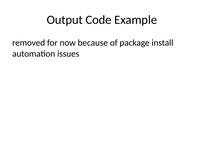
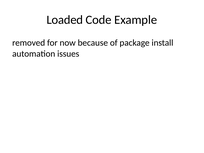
Output: Output -> Loaded (65, 20)
